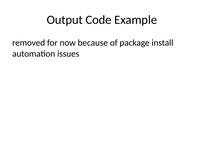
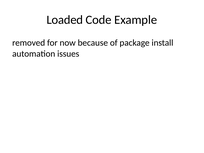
Output: Output -> Loaded (65, 20)
